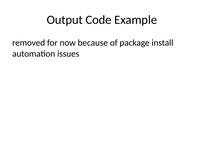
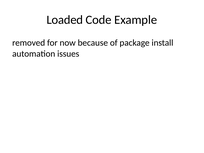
Output: Output -> Loaded (65, 20)
